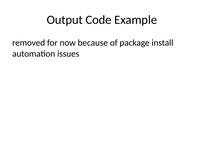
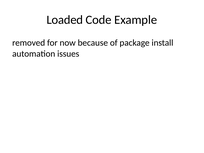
Output: Output -> Loaded (65, 20)
